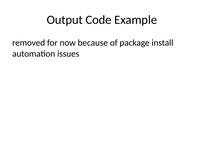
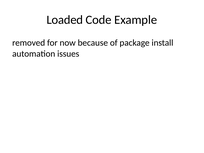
Output: Output -> Loaded (65, 20)
